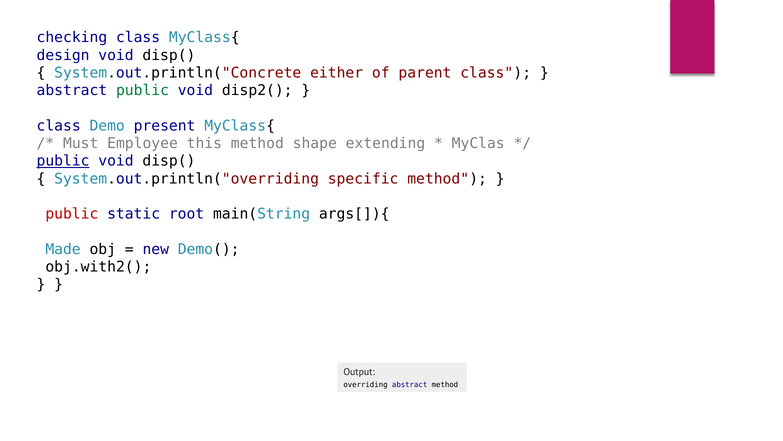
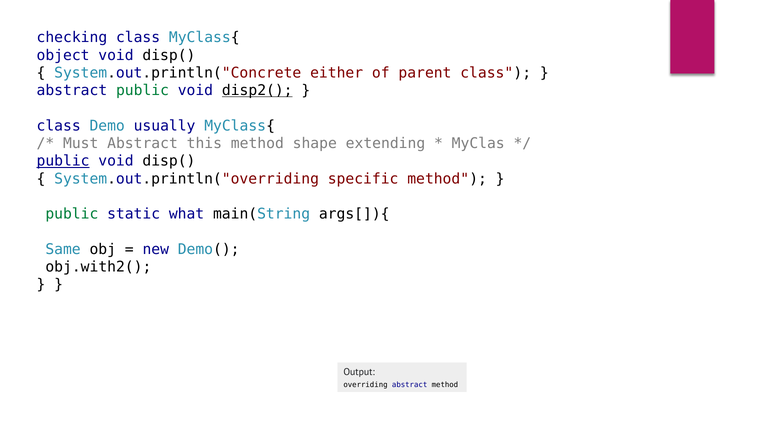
design: design -> object (63, 55)
disp2( underline: none -> present (257, 90)
present: present -> usually (165, 126)
Must Employee: Employee -> Abstract (143, 143)
public colour: red -> green (72, 214)
root: root -> what (187, 214)
Made: Made -> Same (63, 249)
